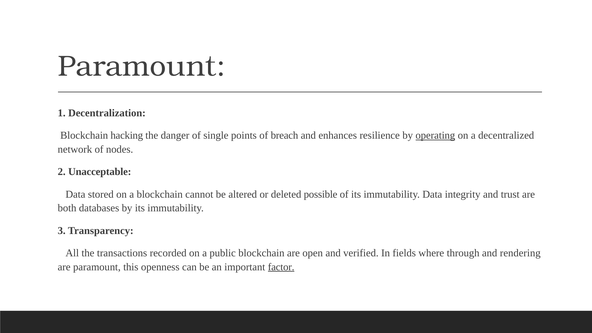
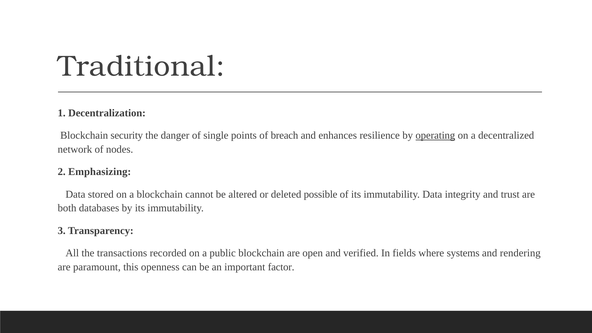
Paramount: Paramount -> Traditional (142, 66)
hacking: hacking -> security (127, 135)
Unacceptable: Unacceptable -> Emphasizing (100, 172)
through: through -> systems (463, 253)
factor underline: present -> none (281, 267)
